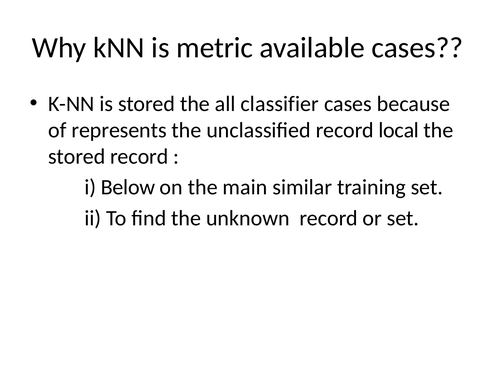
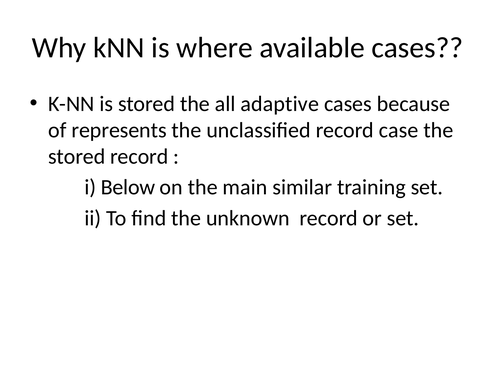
metric: metric -> where (215, 48)
classifier: classifier -> adaptive (280, 104)
local: local -> case (399, 130)
